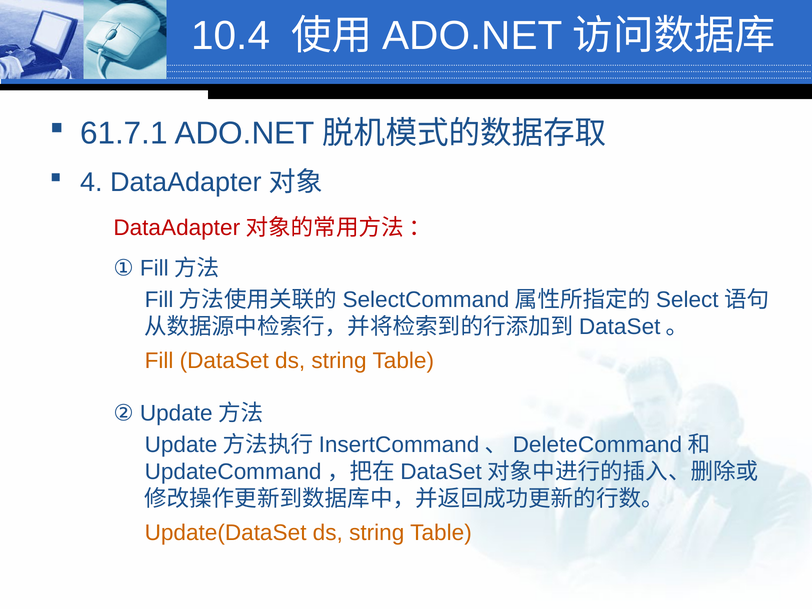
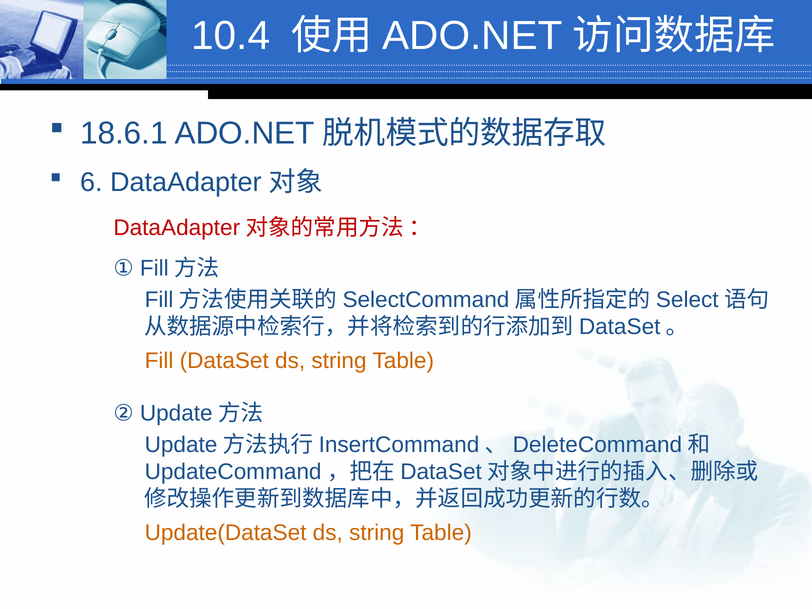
61.7.1: 61.7.1 -> 18.6.1 (124, 133)
4: 4 -> 6 (91, 182)
